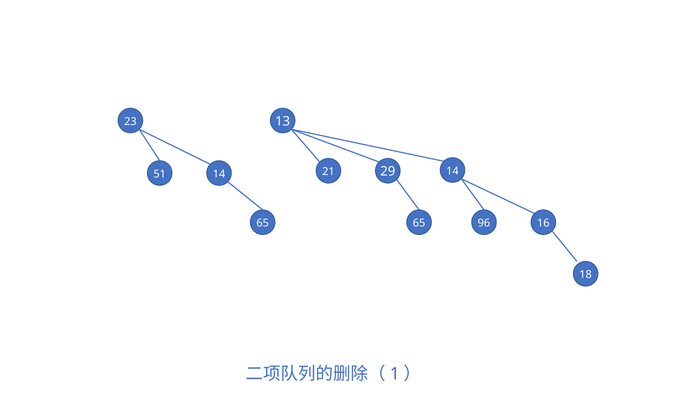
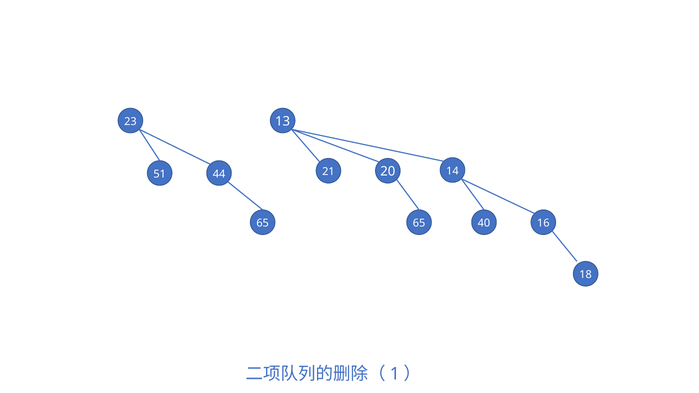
29: 29 -> 20 (388, 172)
51 14: 14 -> 44 (219, 174)
96: 96 -> 40 (484, 223)
